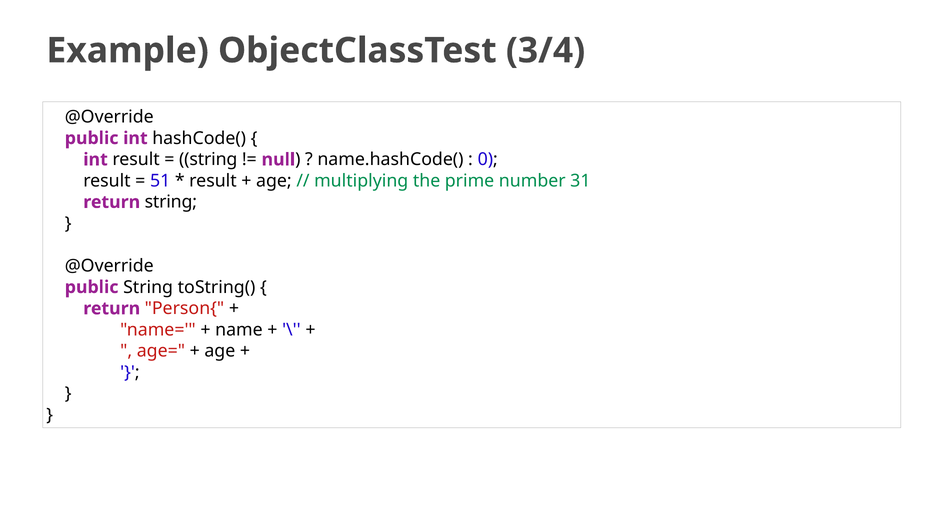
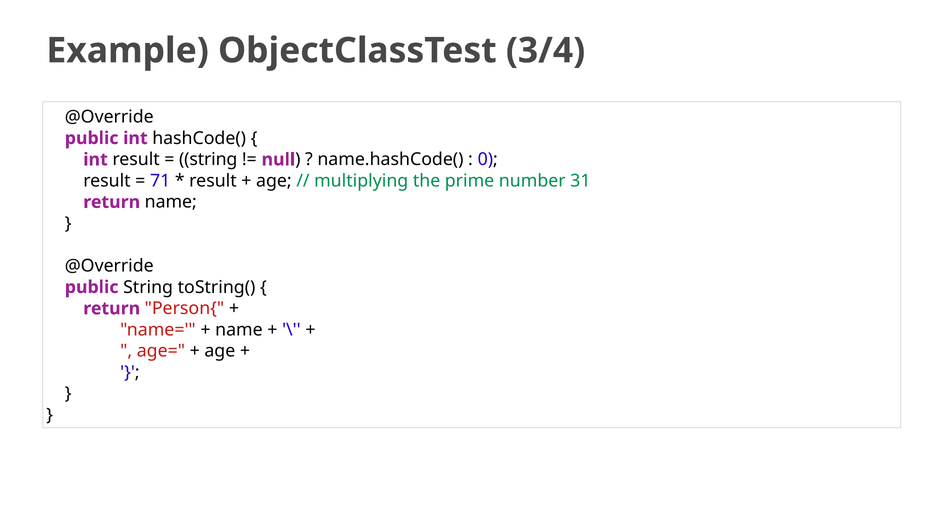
51: 51 -> 71 (160, 181)
return string: string -> name (171, 202)
